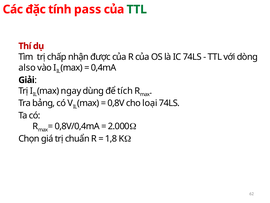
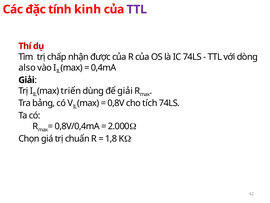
pass: pass -> kinh (88, 9)
TTL colour: green -> purple (137, 9)
ngay: ngay -> triển (71, 91)
để tích: tích -> giải (125, 91)
loại: loại -> tích (150, 103)
